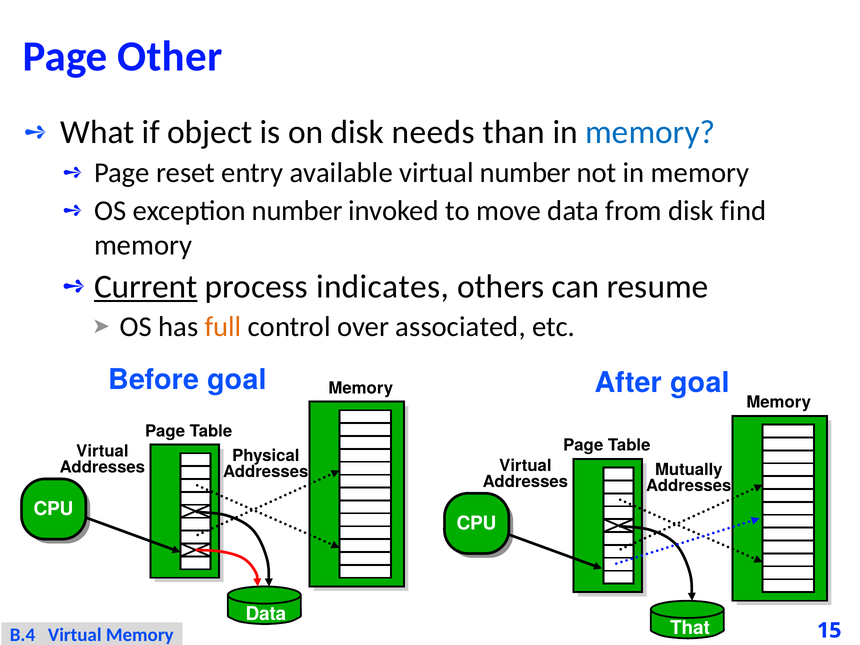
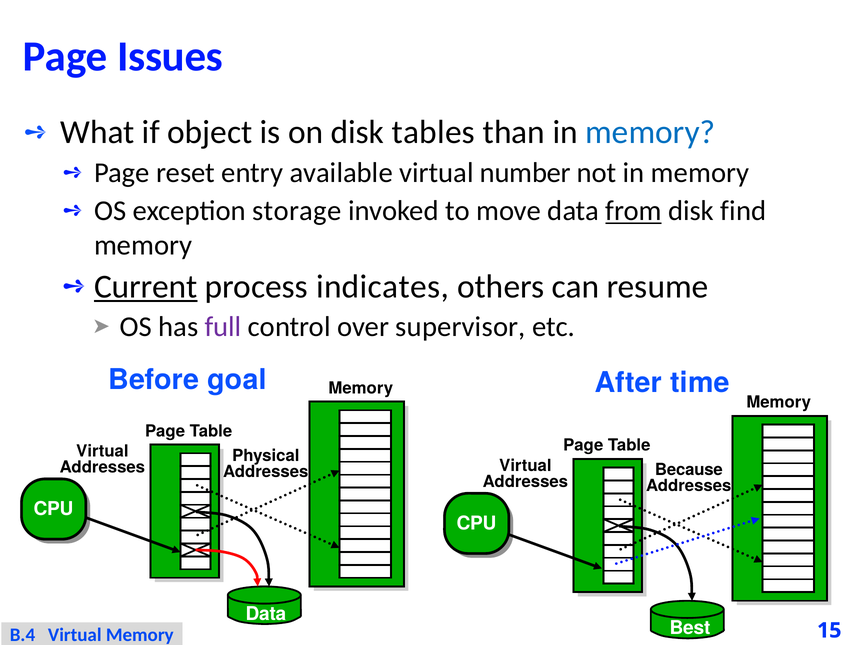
Other: Other -> Issues (170, 57)
needs: needs -> tables (433, 132)
exception number: number -> storage (297, 211)
from underline: none -> present (634, 211)
full colour: orange -> purple (223, 327)
associated: associated -> supervisor (461, 327)
After goal: goal -> time (700, 383)
Mutually: Mutually -> Because (689, 470)
That: That -> Best (690, 628)
